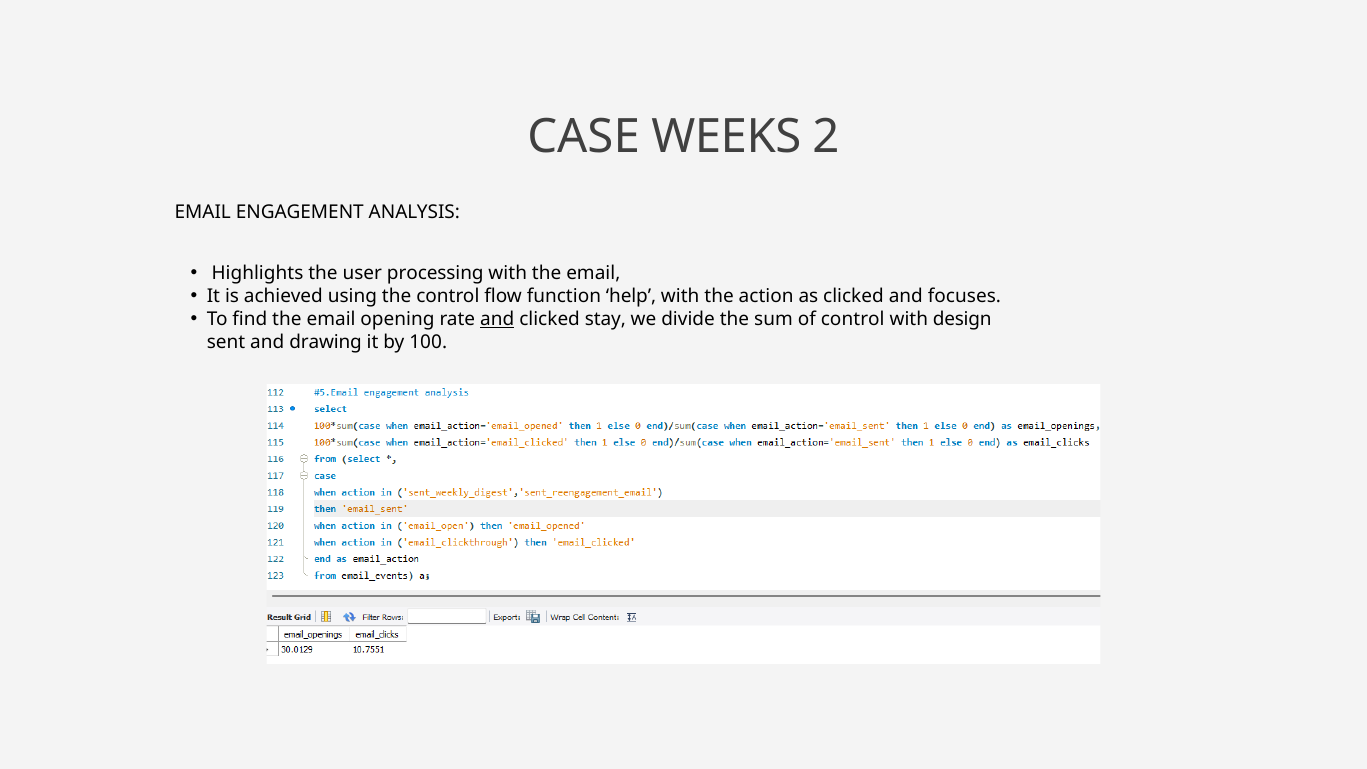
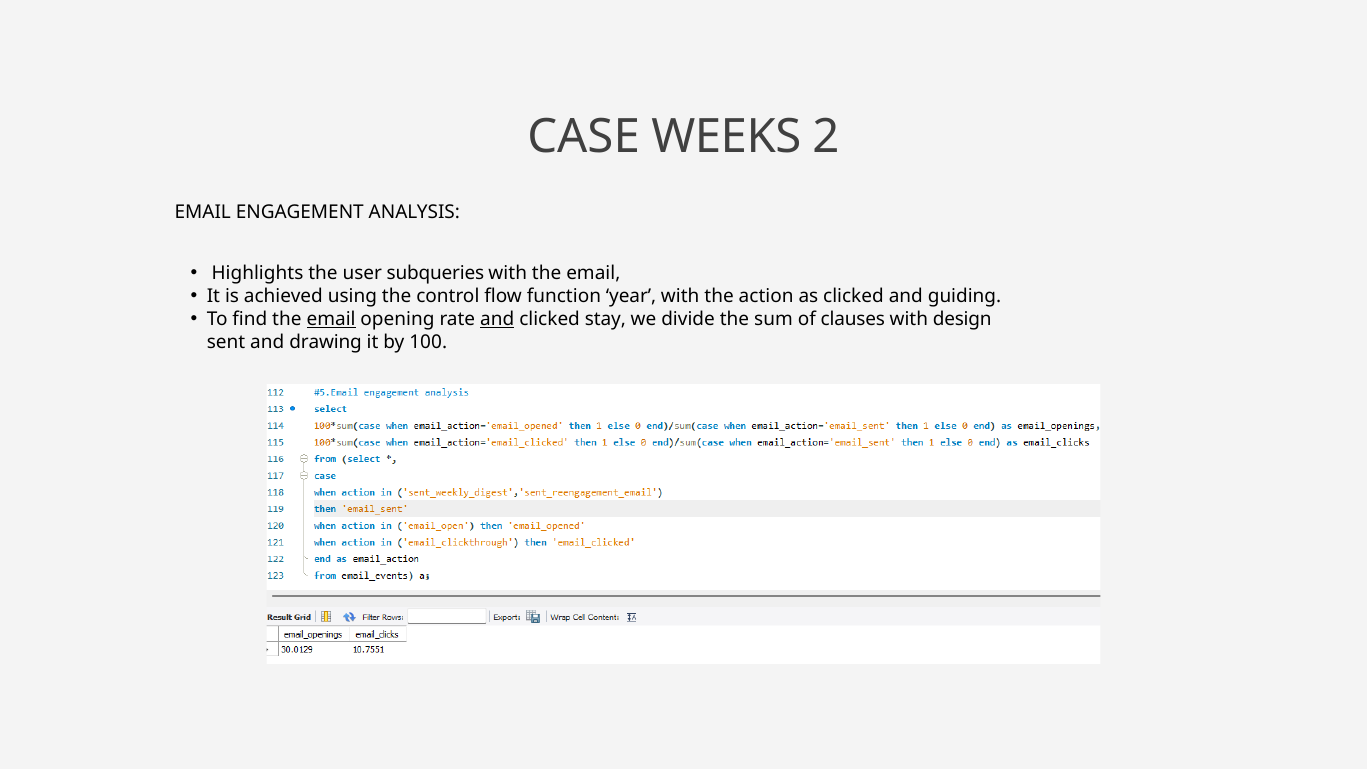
processing: processing -> subqueries (435, 273)
help: help -> year (631, 296)
focuses: focuses -> guiding (964, 296)
email underline: none -> present (331, 319)
of control: control -> clauses (853, 319)
